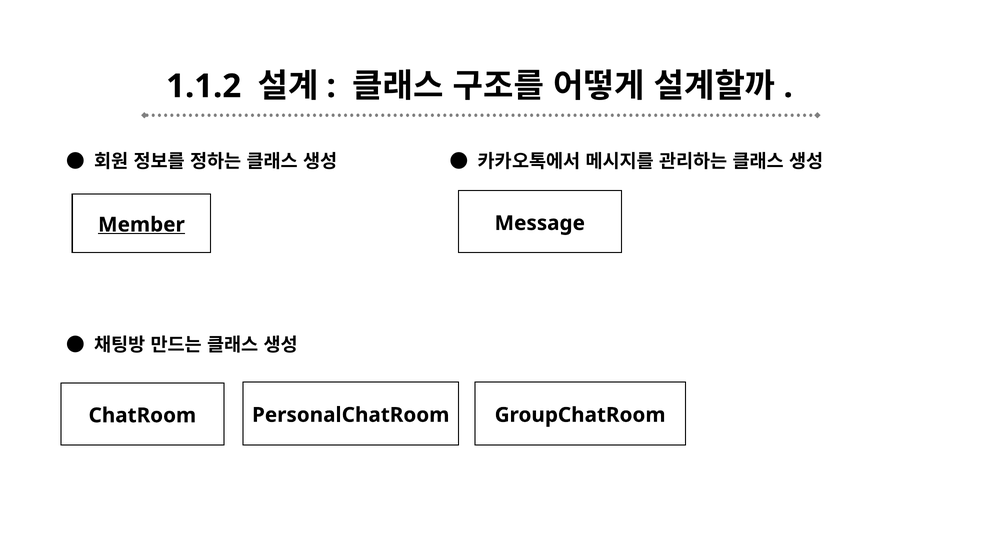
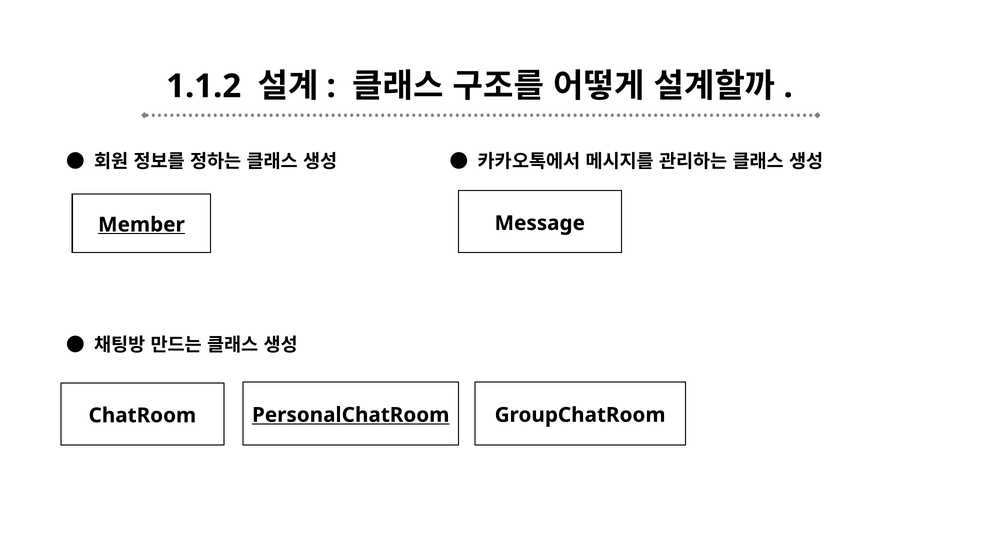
PersonalChatRoom underline: none -> present (351, 415)
